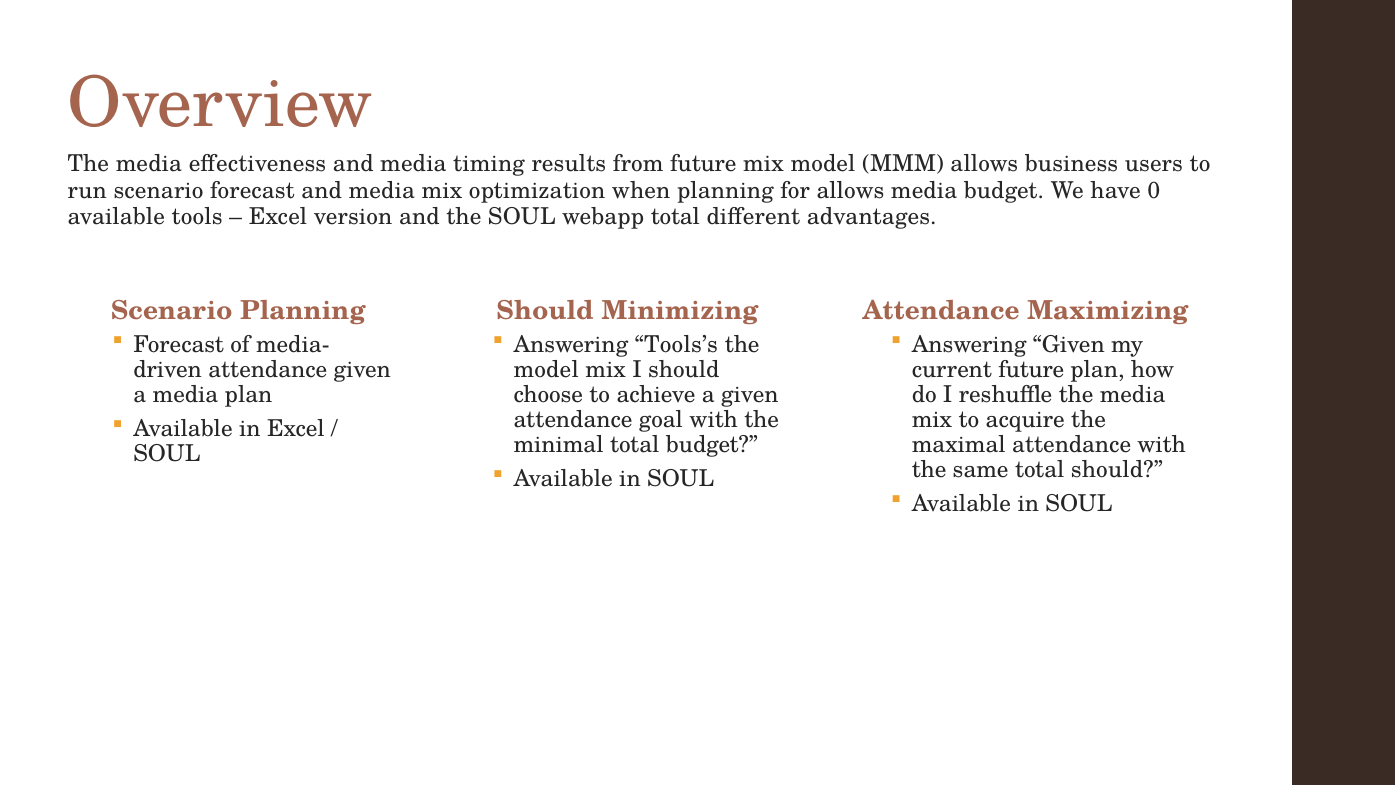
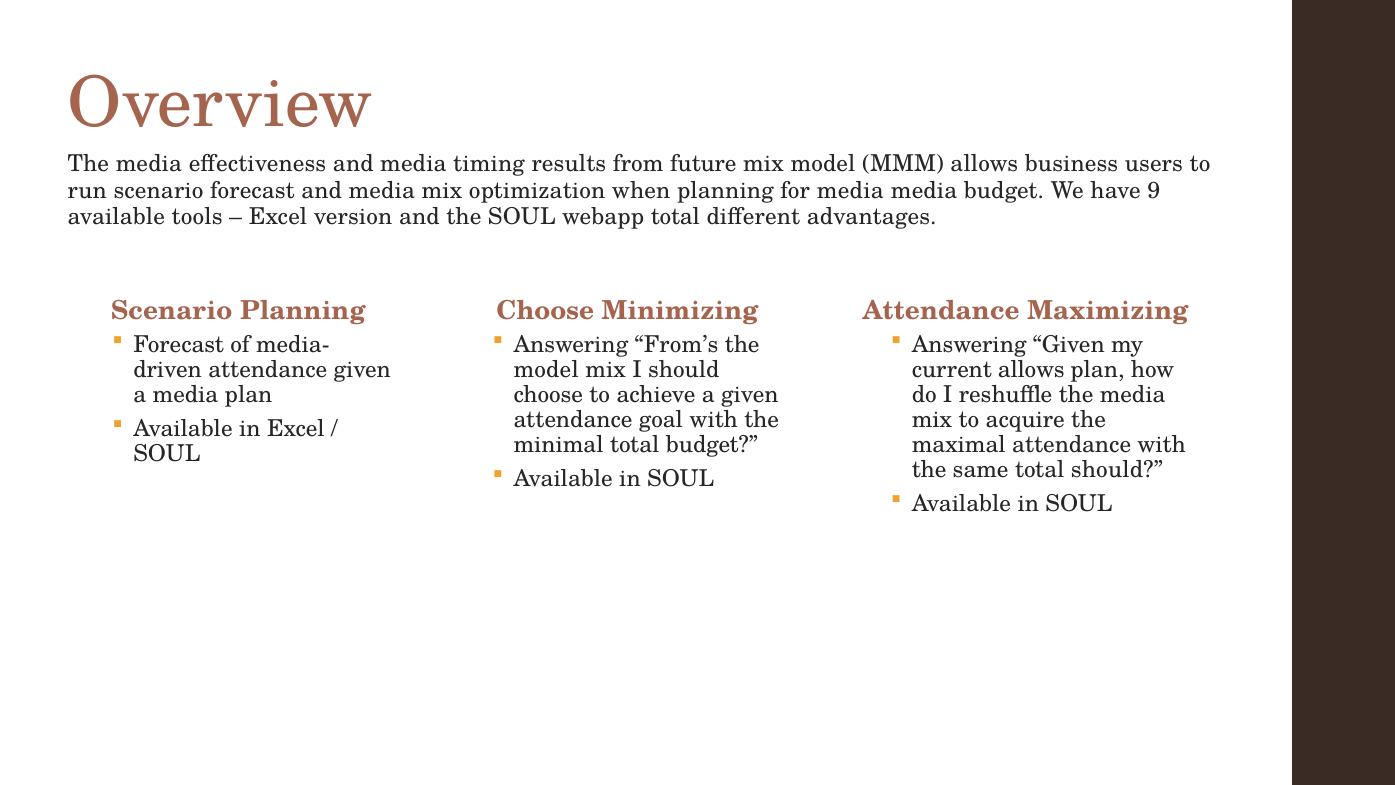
for allows: allows -> media (850, 191)
0: 0 -> 9 (1154, 191)
Should: Should -> Choose (545, 311)
Tools’s: Tools’s -> From’s (676, 345)
current future: future -> allows (1031, 370)
